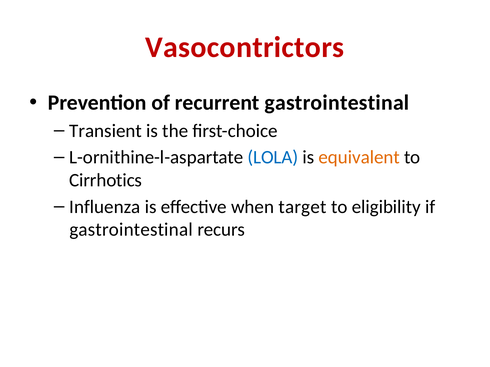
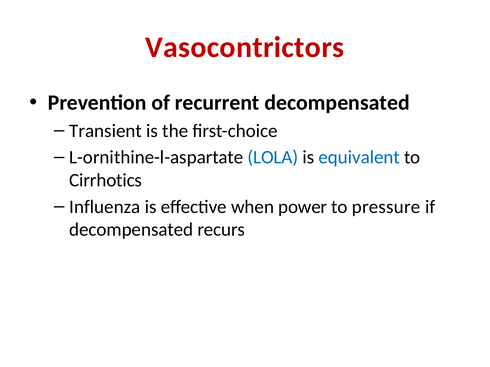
recurrent gastrointestinal: gastrointestinal -> decompensated (337, 103)
equivalent colour: orange -> blue (359, 158)
target: target -> power (303, 207)
eligibility: eligibility -> pressure (386, 207)
gastrointestinal: gastrointestinal -> decompensated (131, 230)
